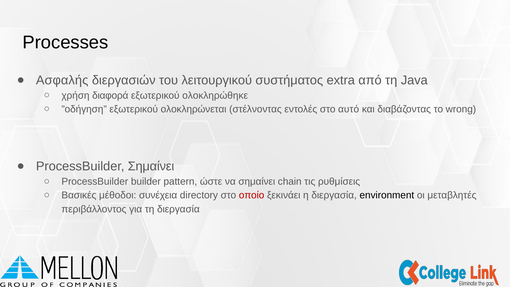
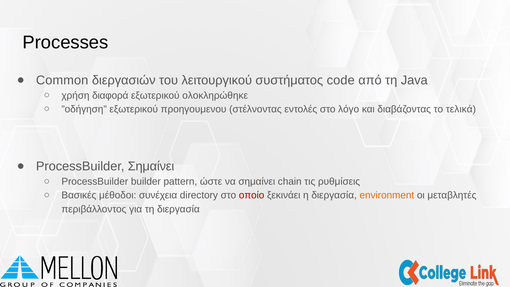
Ασφαλής: Ασφαλής -> Common (62, 80)
extra: extra -> code (341, 80)
ολοκληρώνεται: ολοκληρώνεται -> προηγουμενου (194, 109)
αυτό: αυτό -> λόγο (349, 109)
wrong: wrong -> τελικά (461, 109)
environment colour: black -> orange (387, 195)
